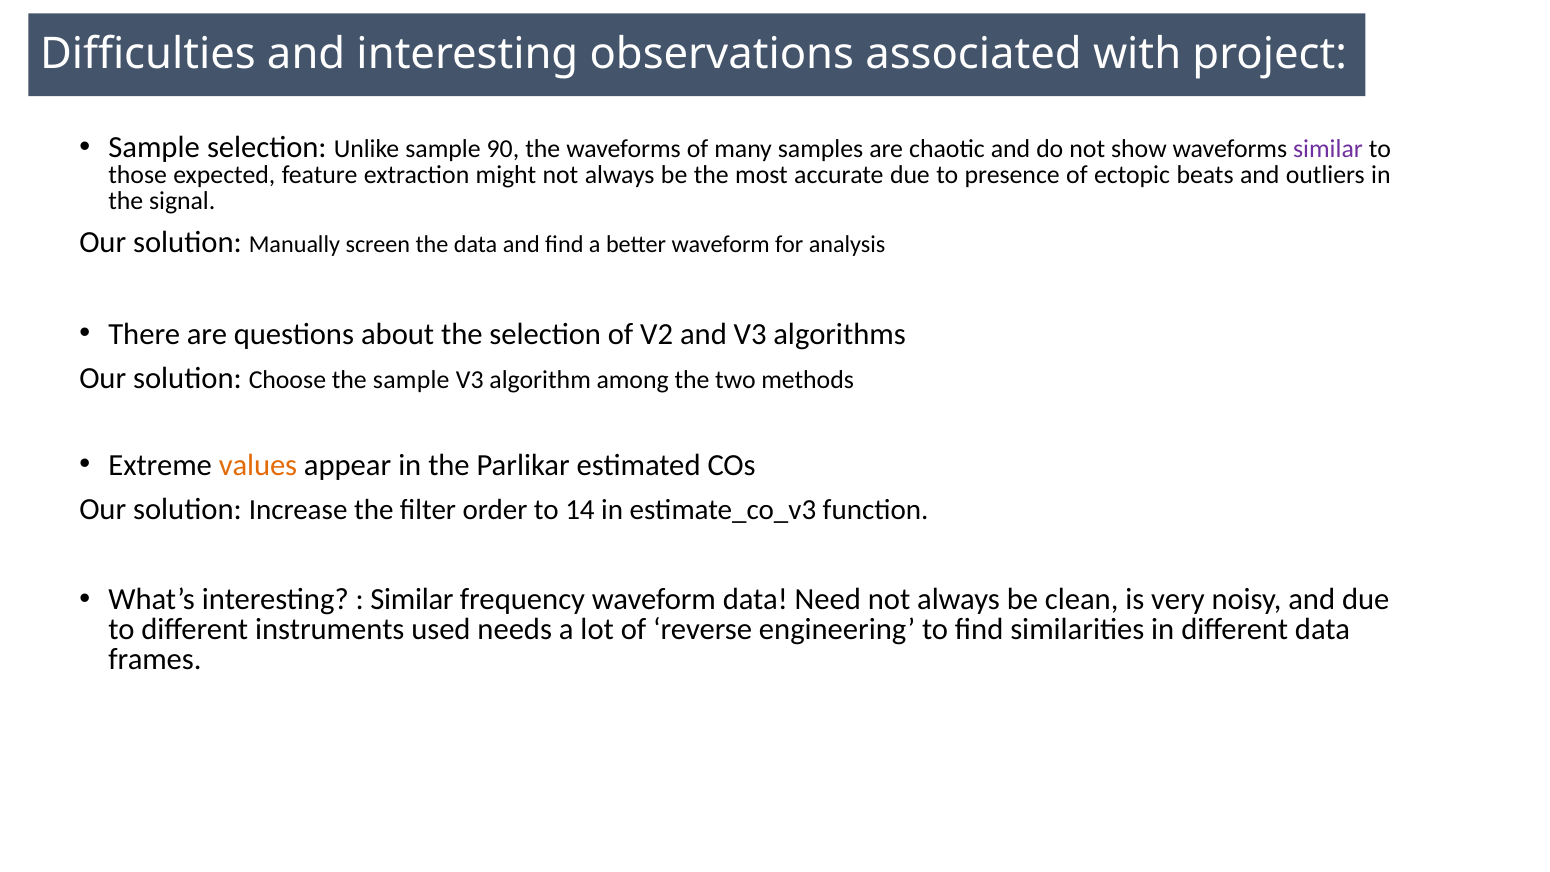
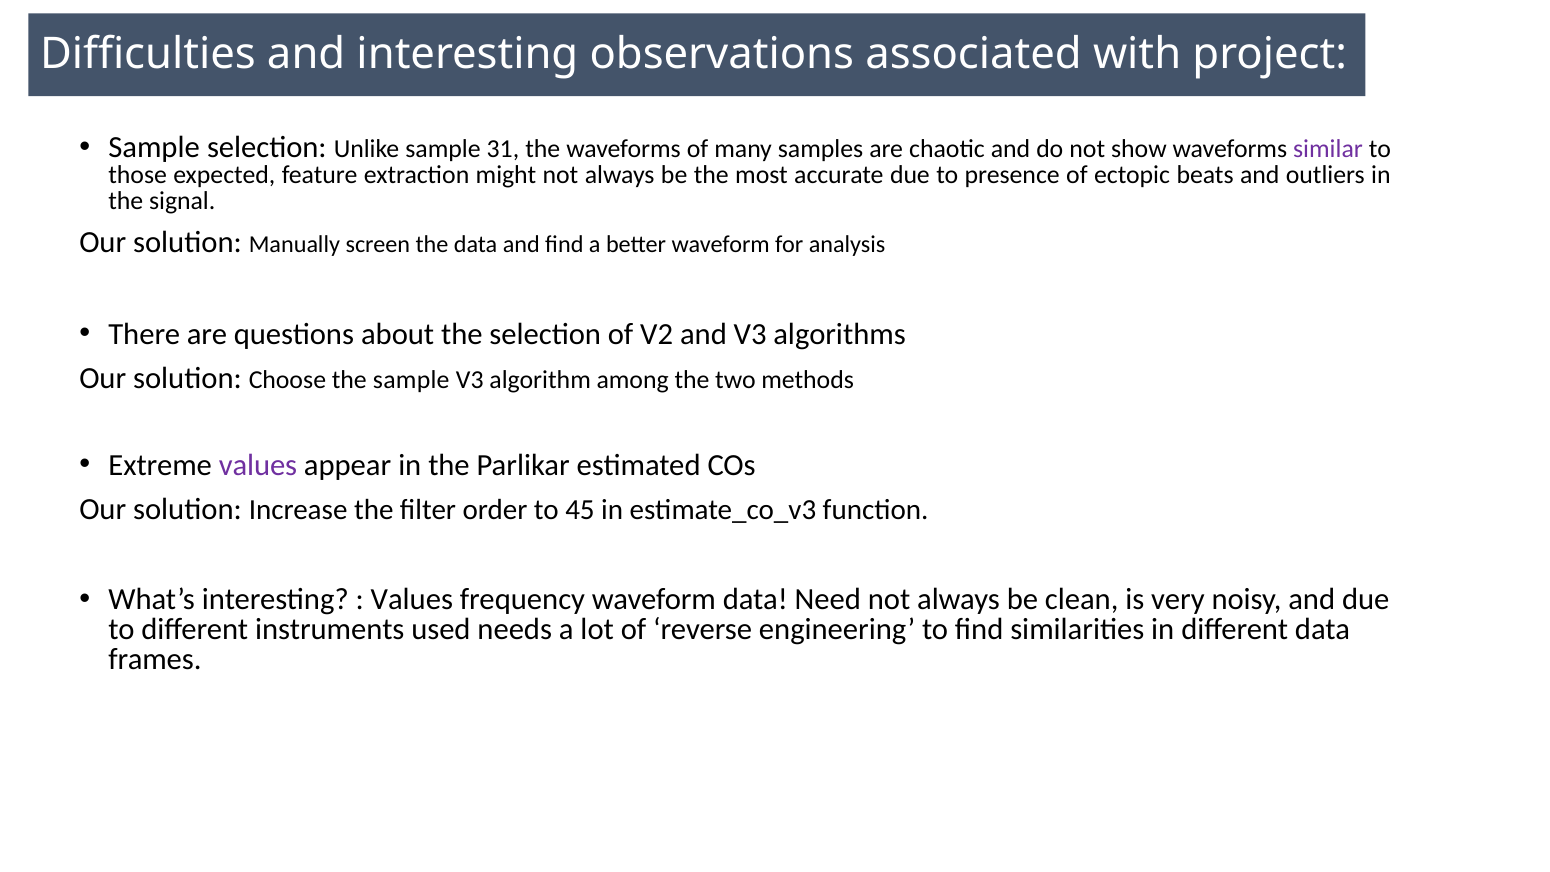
90: 90 -> 31 (503, 149)
values colour: orange -> purple (258, 465)
14: 14 -> 45 (580, 510)
Similar: Similar -> Values (412, 600)
